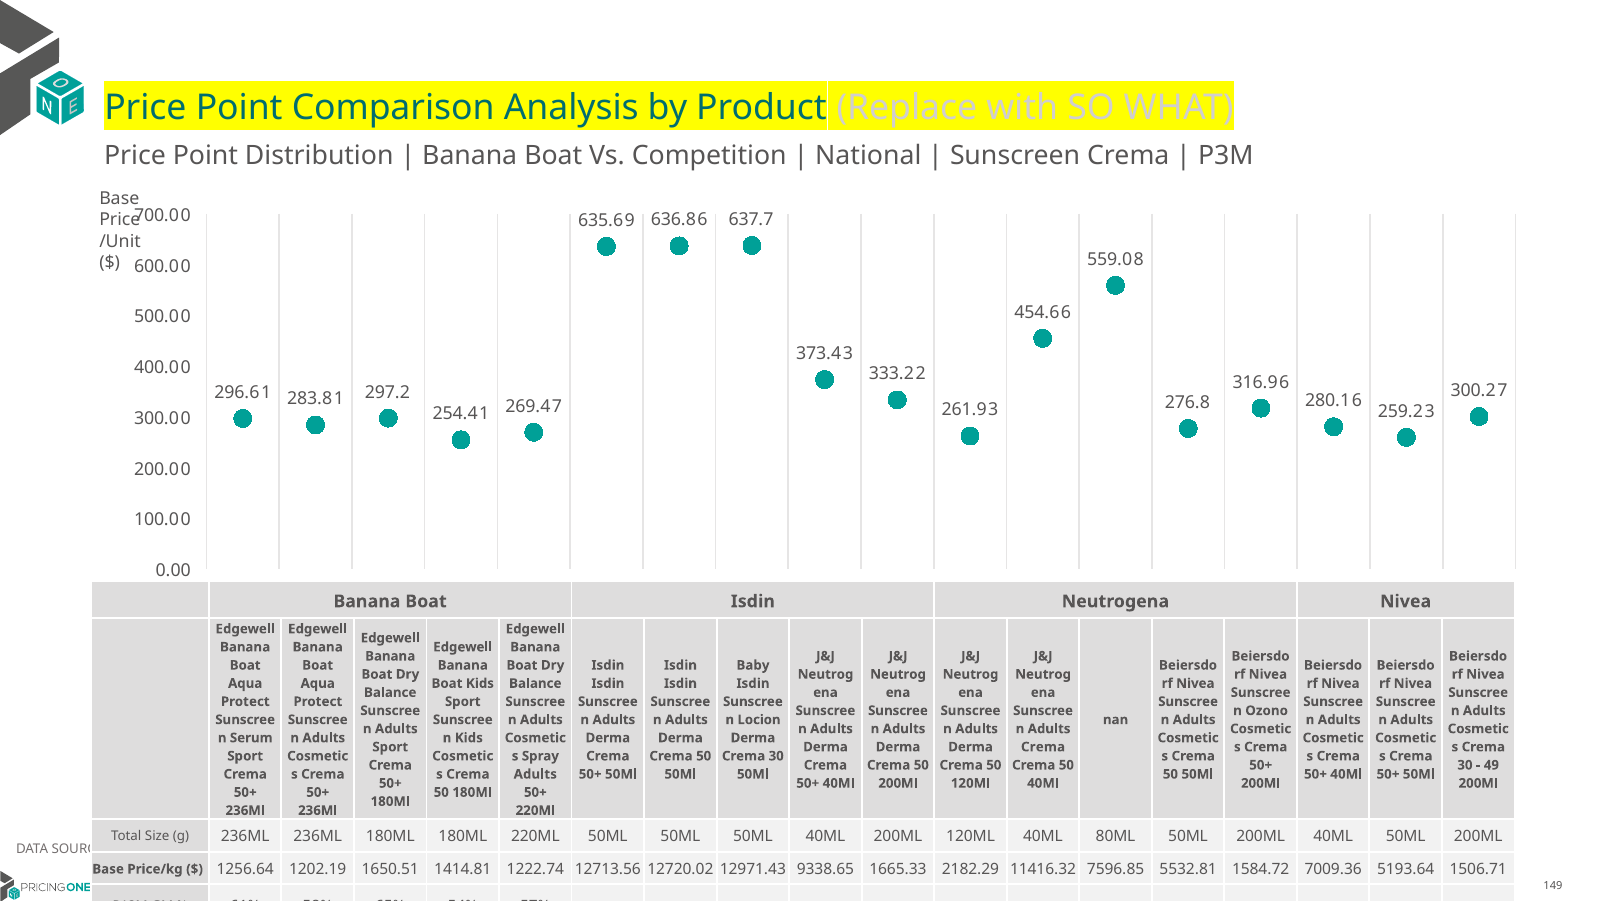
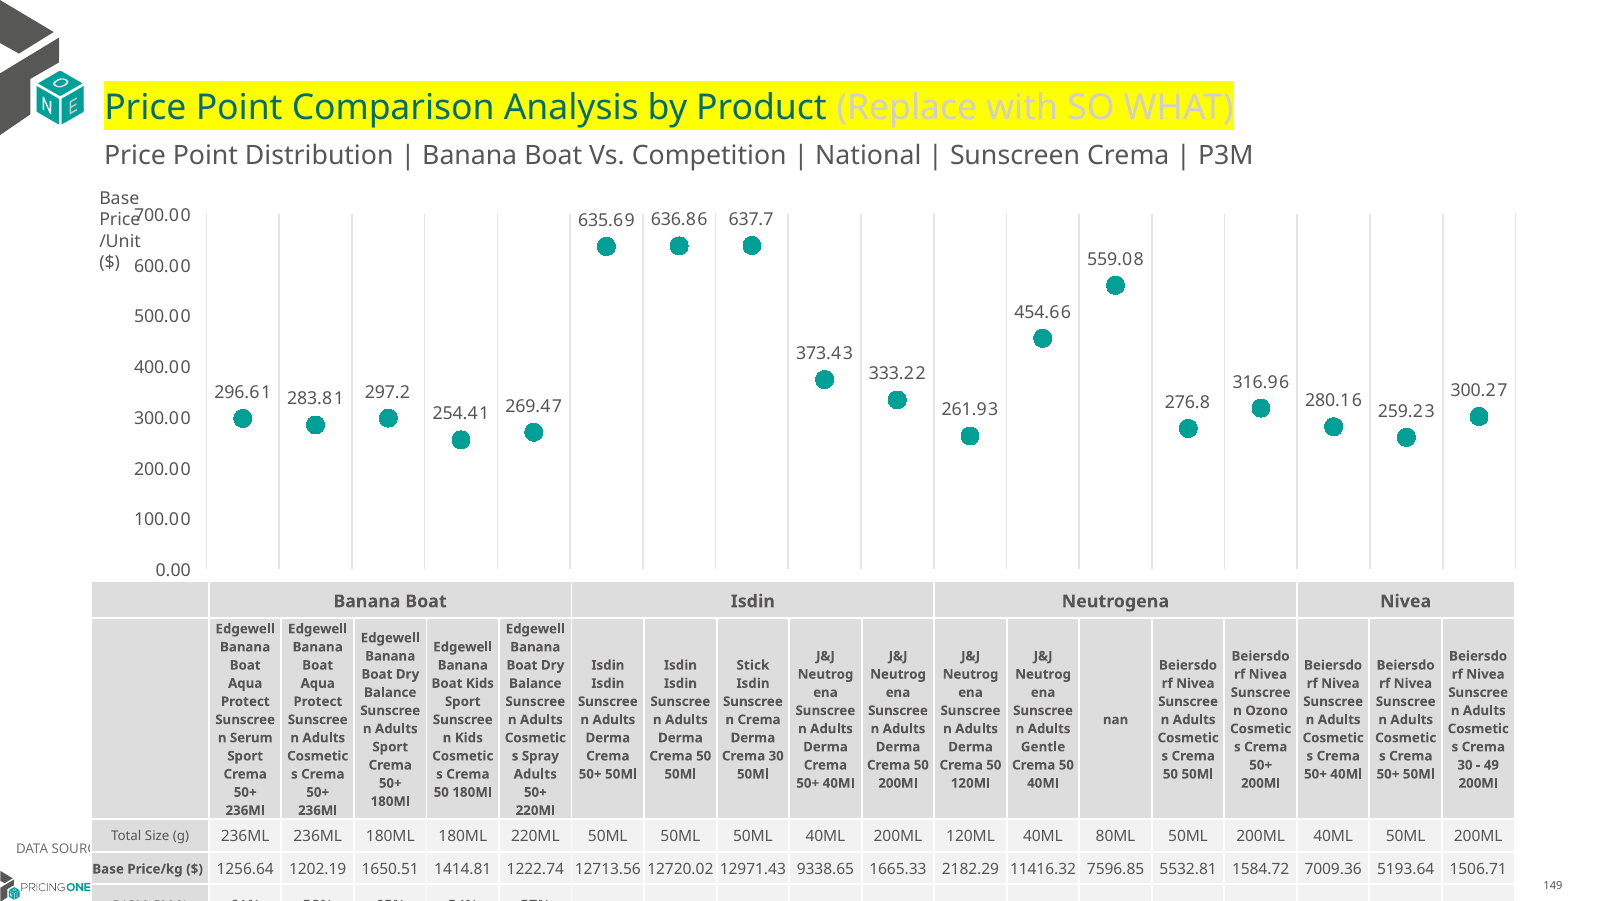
Baby: Baby -> Stick (753, 665)
Locion: Locion -> Crema (759, 720)
Crema: Crema -> Gentle (1043, 747)
